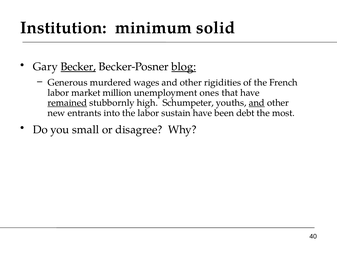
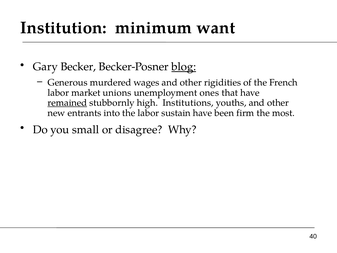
solid: solid -> want (216, 28)
Becker underline: present -> none (78, 67)
million: million -> unions (117, 93)
Schumpeter: Schumpeter -> Institutions (188, 103)
and underline: present -> none (257, 103)
debt: debt -> firm (245, 113)
